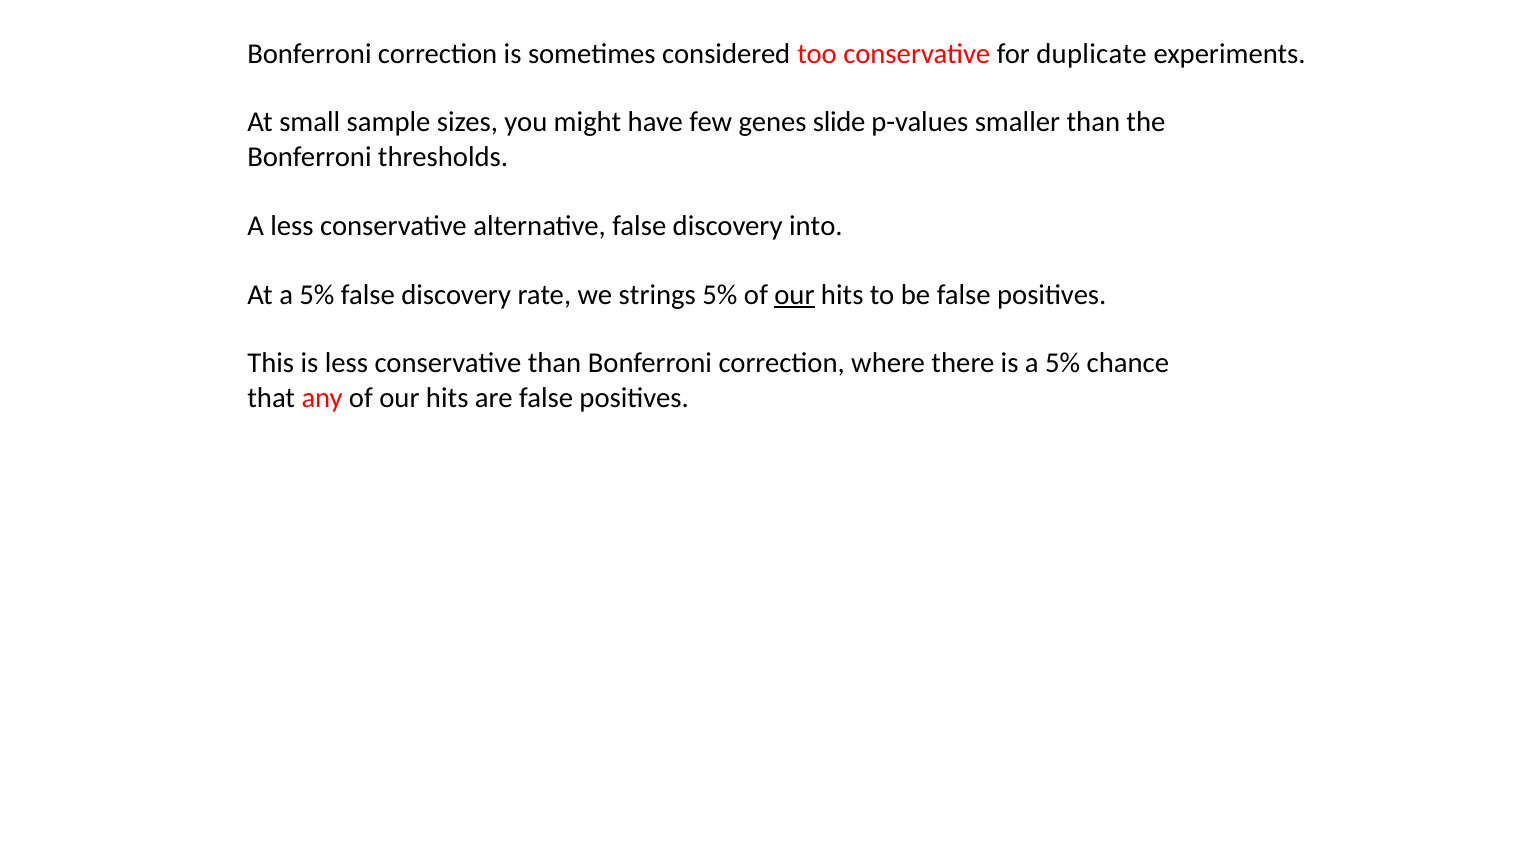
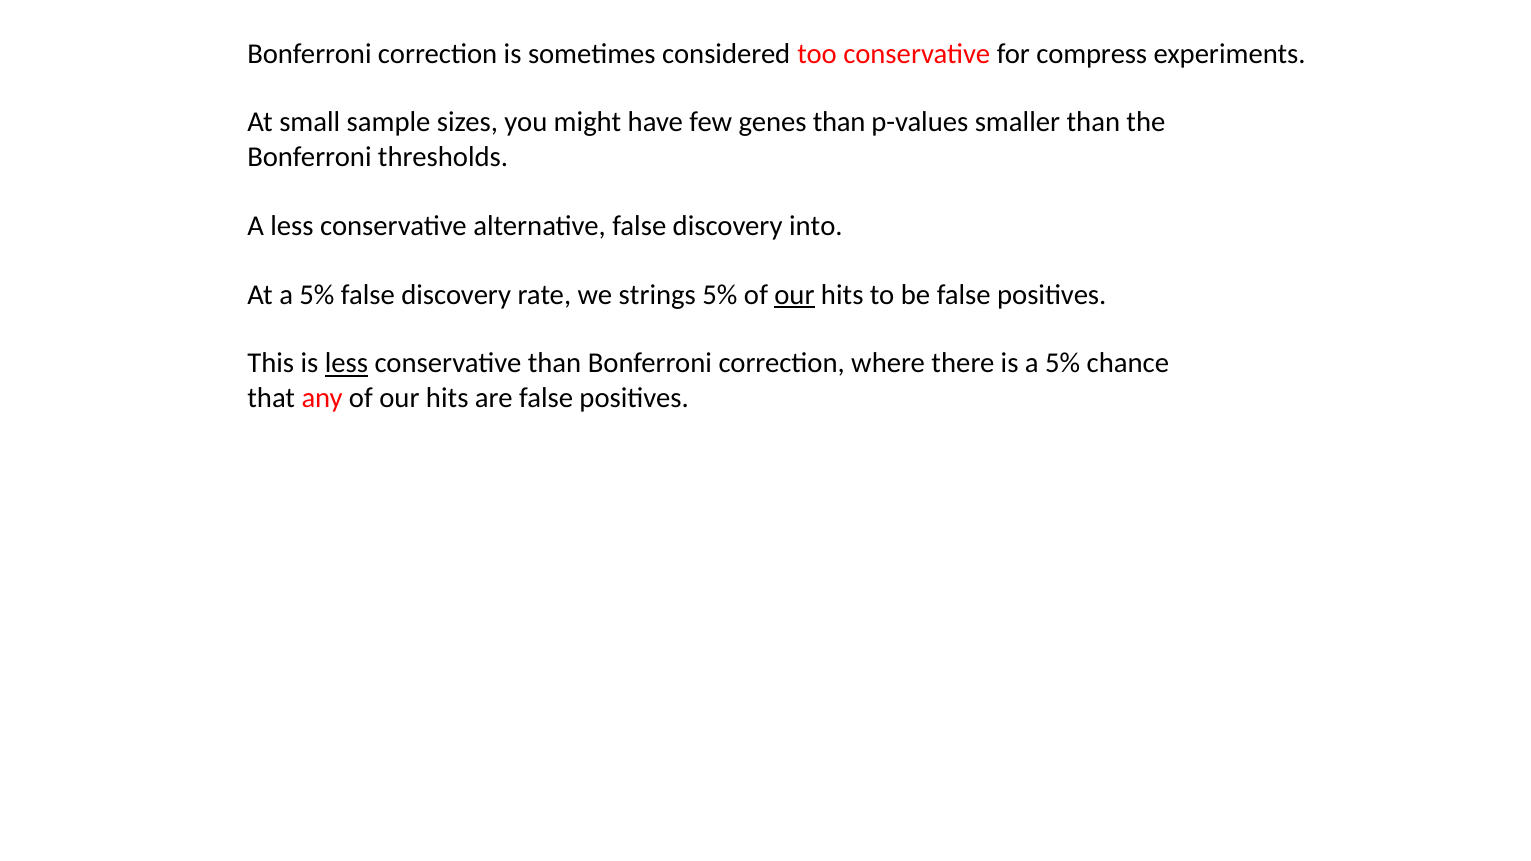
duplicate: duplicate -> compress (1092, 54)
genes slide: slide -> than (839, 122)
less underline: none -> present (346, 364)
